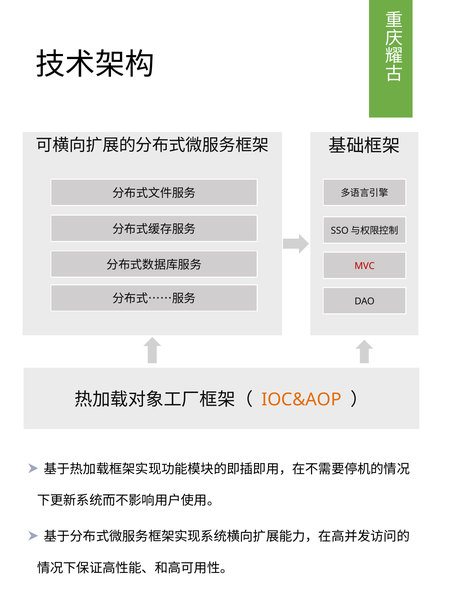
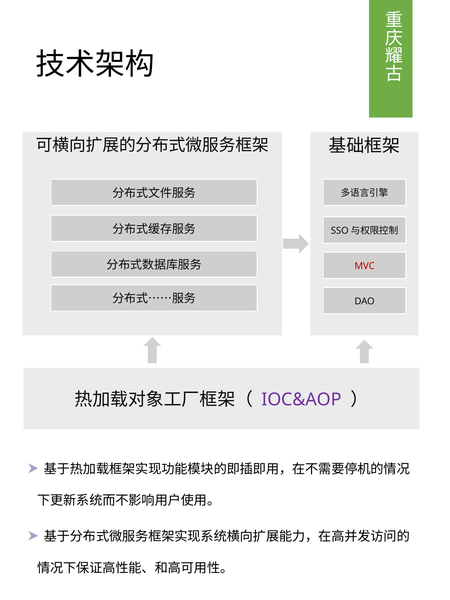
IOC&AOP colour: orange -> purple (301, 400)
